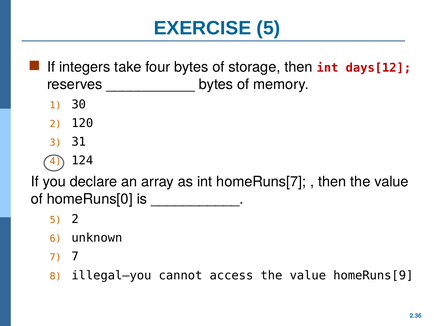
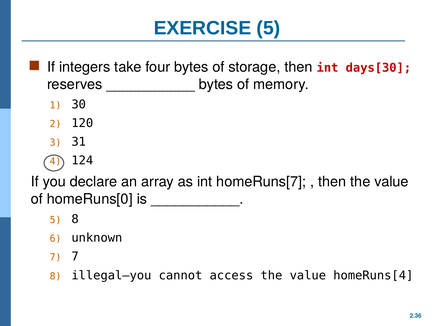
days[12: days[12 -> days[30 (378, 68)
5 2: 2 -> 8 (75, 219)
homeRuns[9: homeRuns[9 -> homeRuns[4 (373, 275)
